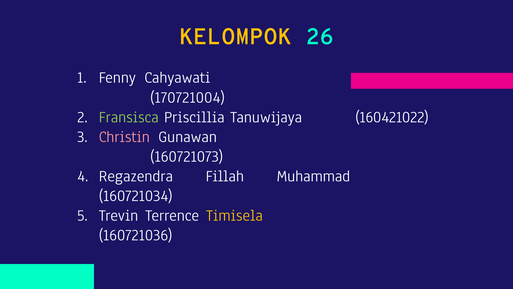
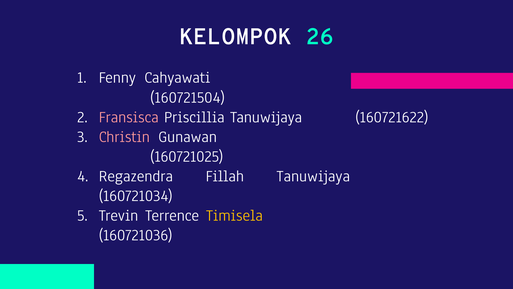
KELOMPOK colour: yellow -> white (235, 37)
170721004: 170721004 -> 160721504 (187, 97)
Fransisca colour: light green -> pink (129, 117)
160421022: 160421022 -> 160721622 (392, 117)
160721073: 160721073 -> 160721025 (187, 156)
Fillah Muhammad: Muhammad -> Tanuwijaya (313, 176)
